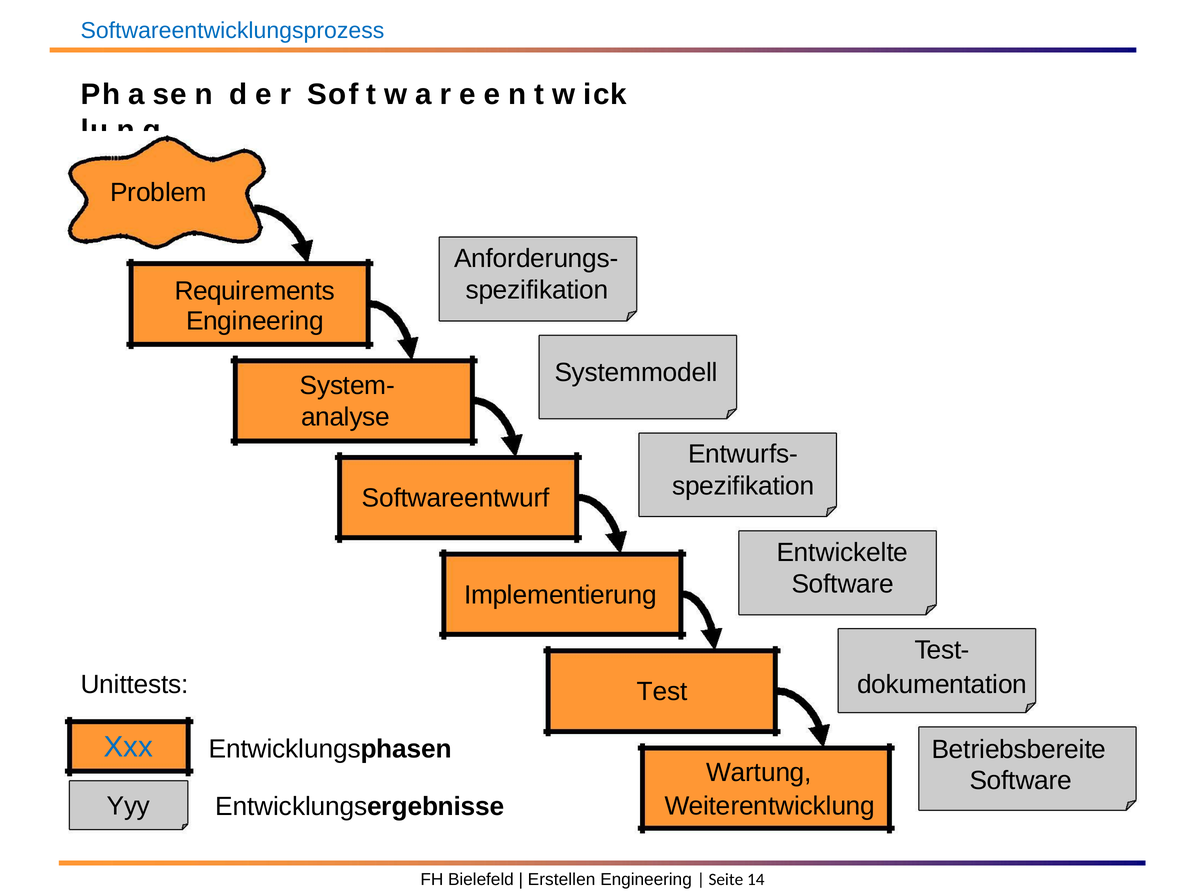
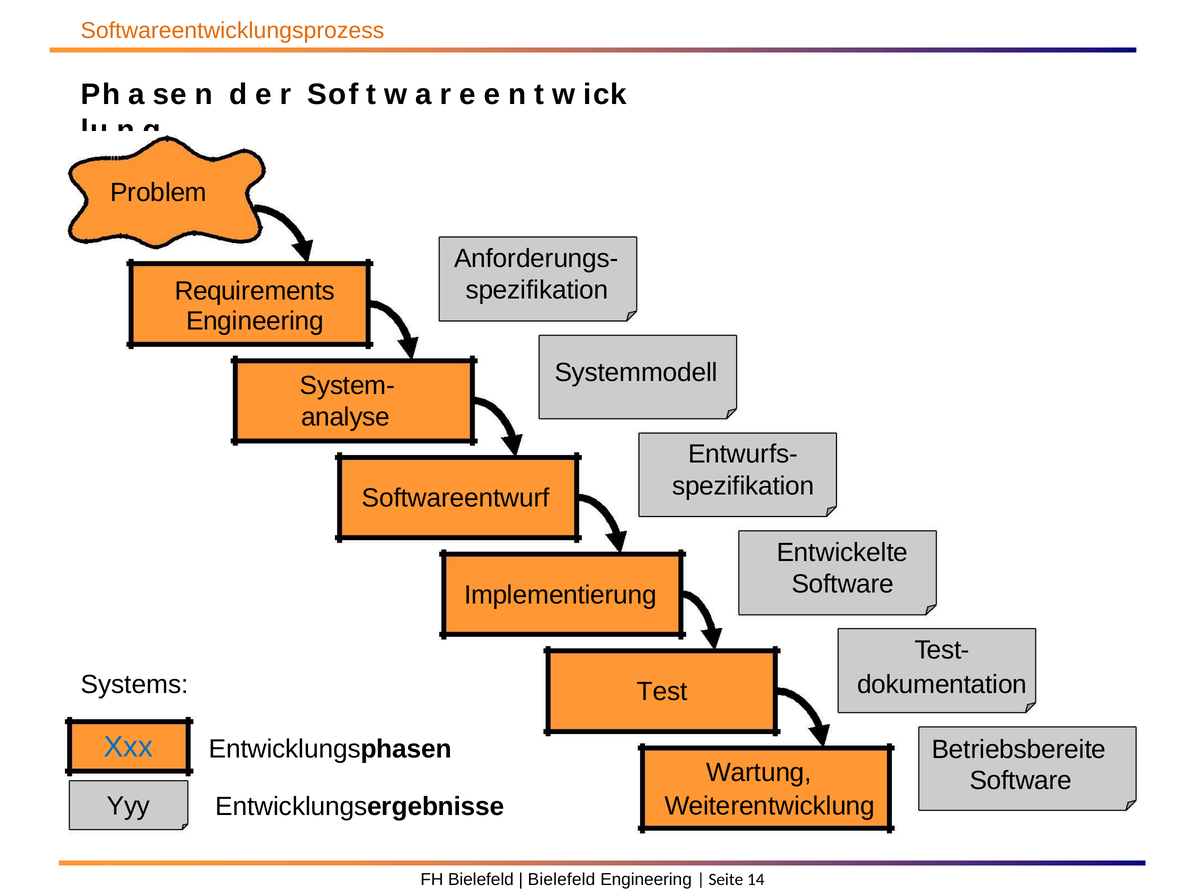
Softwareentwicklungsprozess colour: blue -> orange (232, 31)
Unittests: Unittests -> Systems (135, 684)
Erstellen: Erstellen -> Bielefeld (561, 879)
